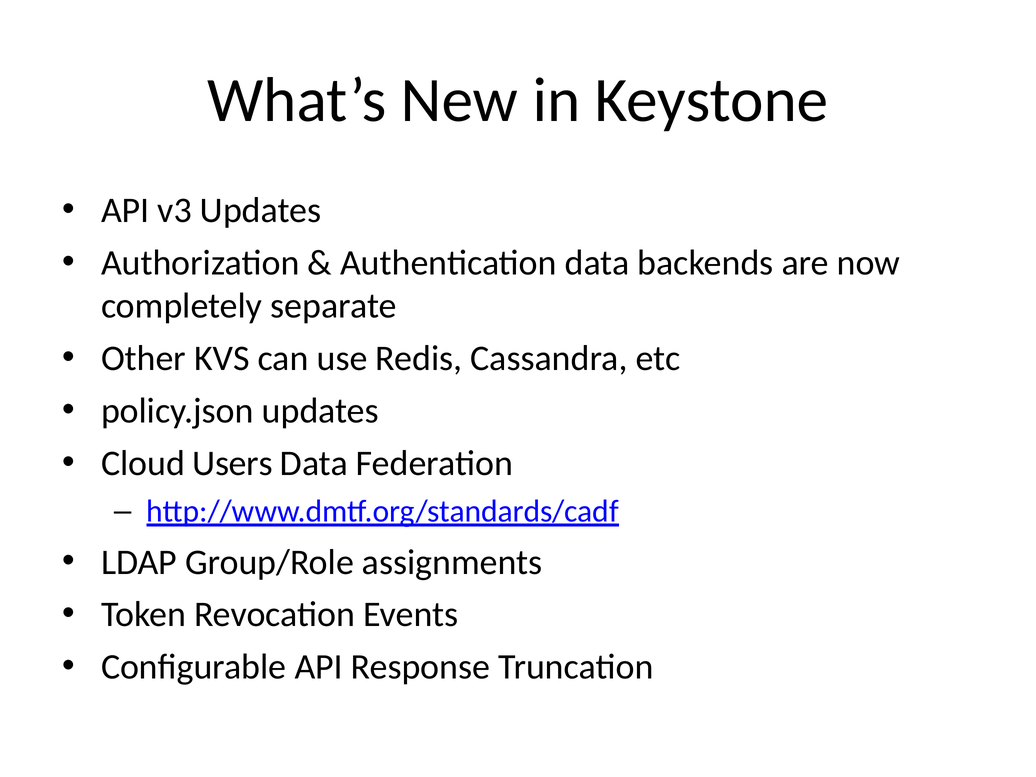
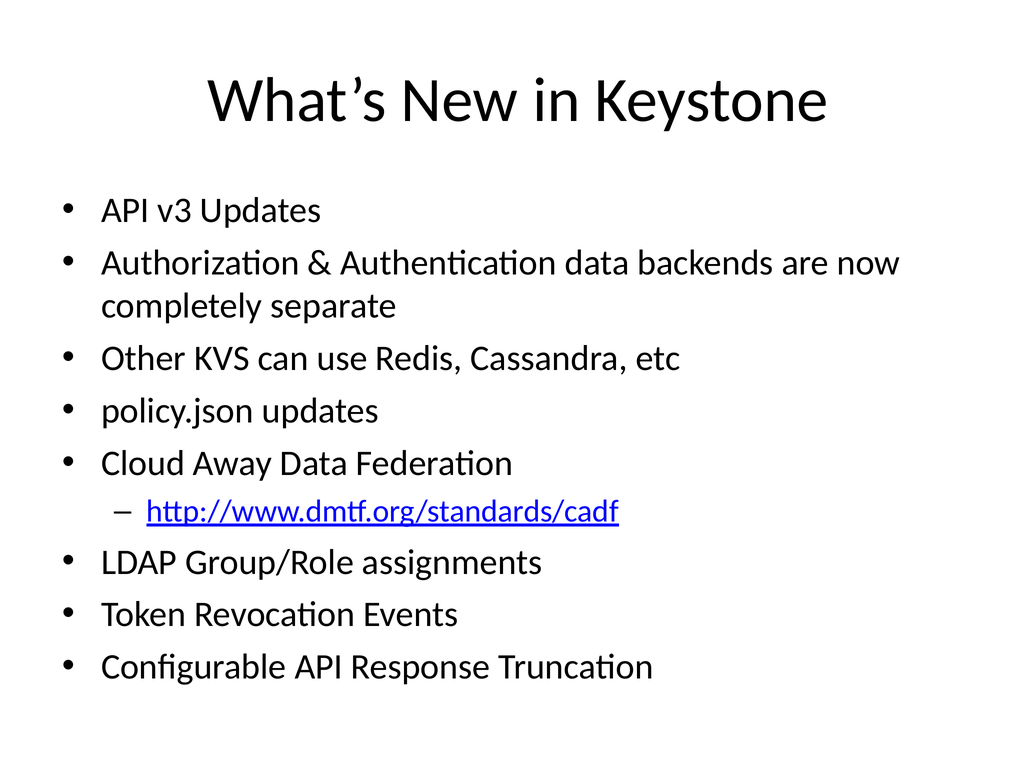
Users: Users -> Away (233, 463)
